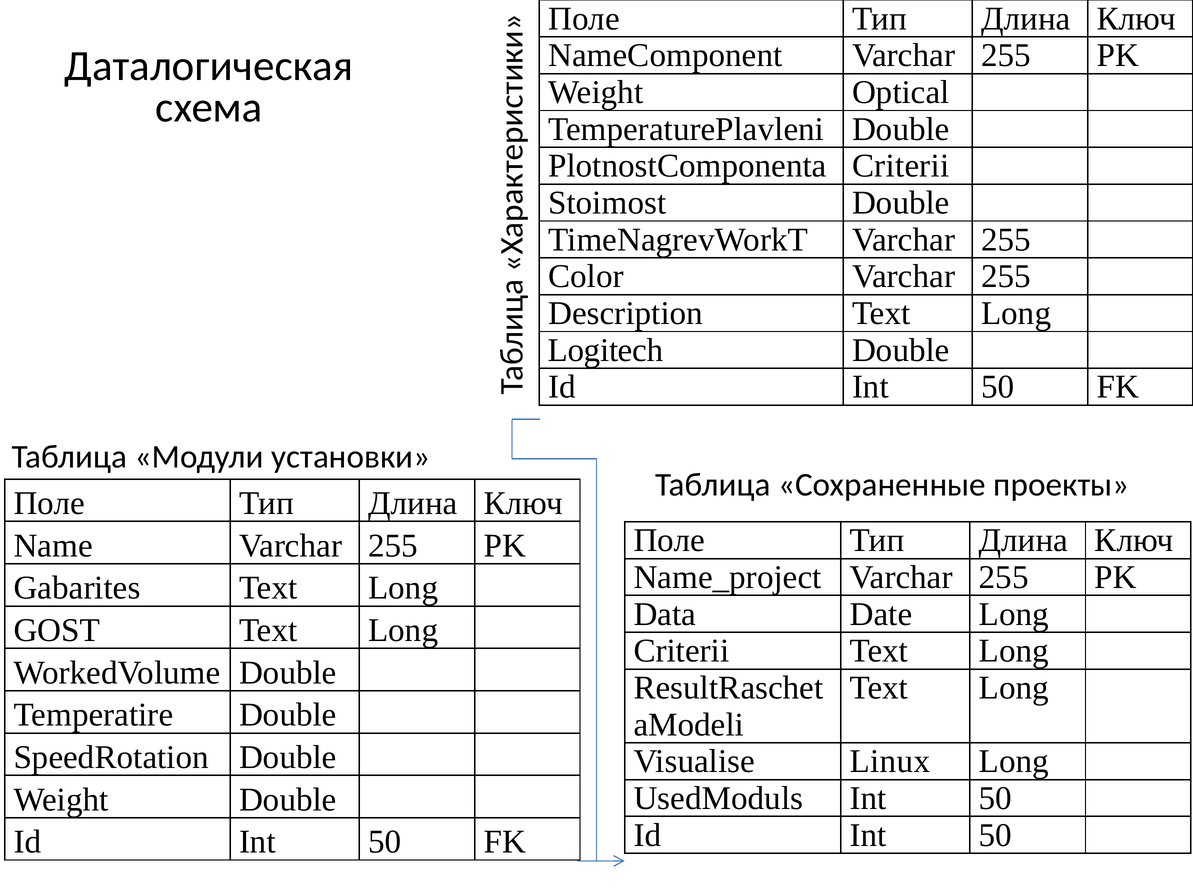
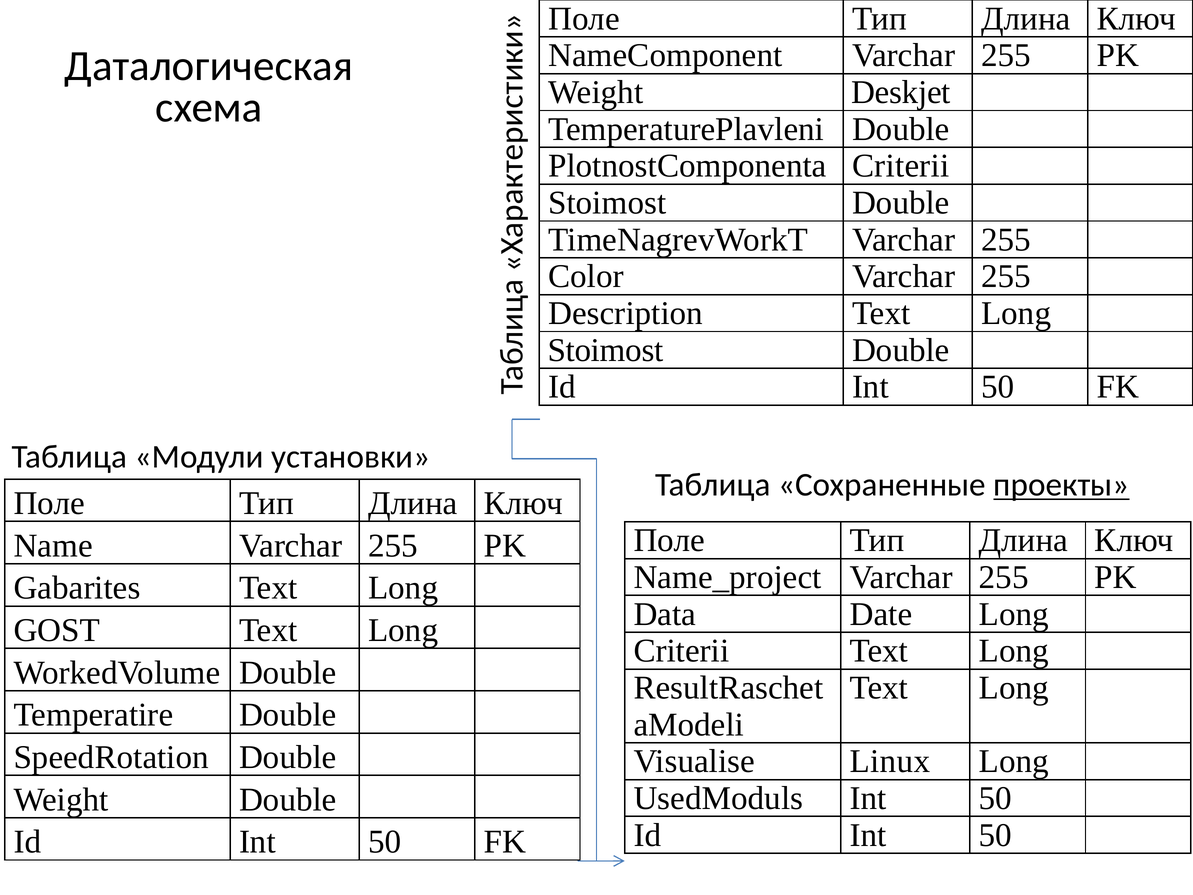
Optical: Optical -> Deskjet (901, 92)
Logitech: Logitech -> Stoimost (606, 350)
проекты underline: none -> present (1061, 485)
